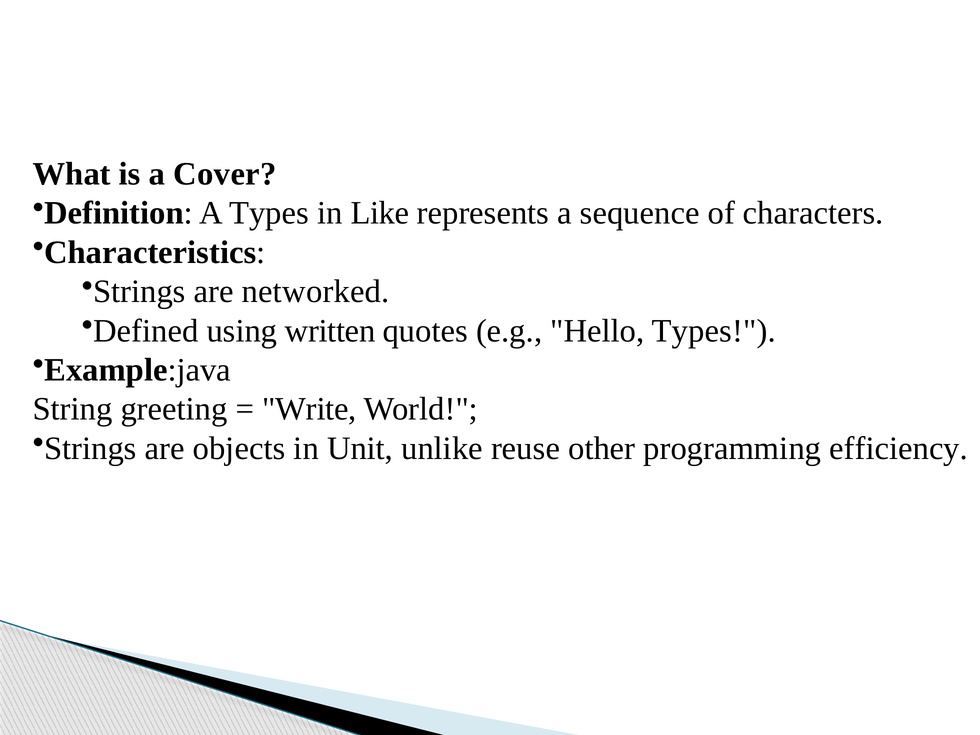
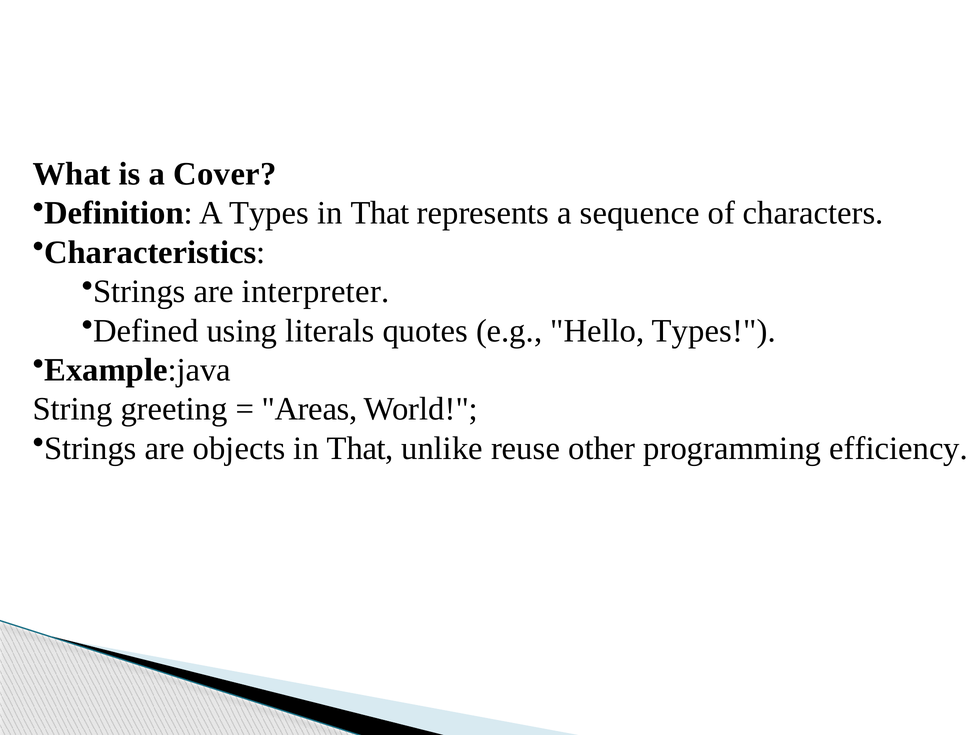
Like: Like -> That (380, 213)
networked: networked -> interpreter (316, 292)
written: written -> literals (330, 331)
Write: Write -> Areas (310, 409)
objects in Unit: Unit -> That (360, 448)
